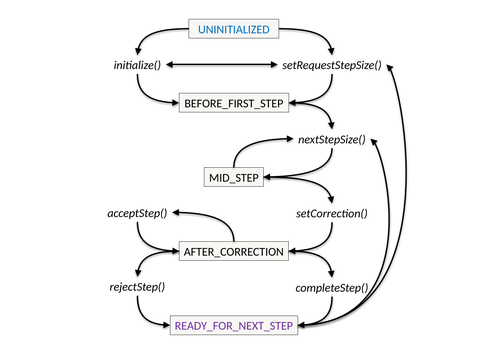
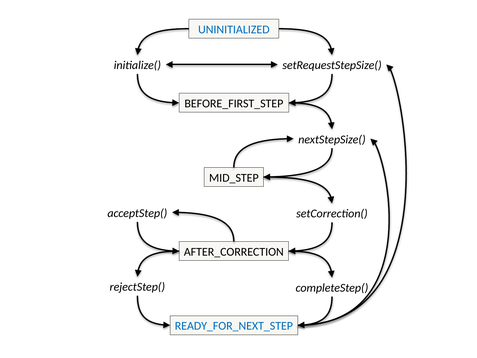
READY_FOR_NEXT_STEP colour: purple -> blue (234, 326)
